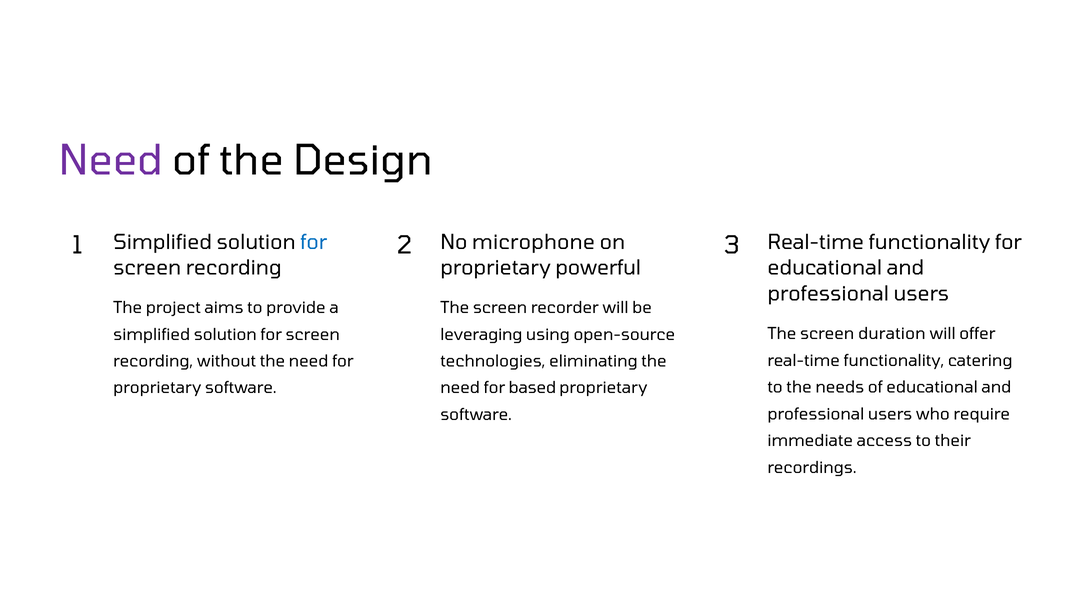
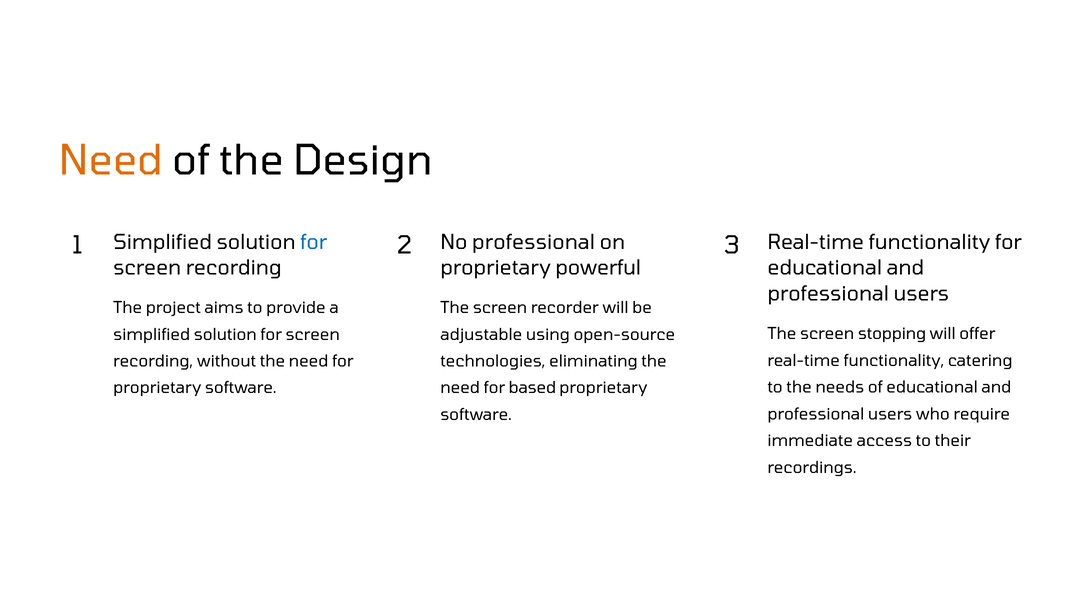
Need colour: purple -> orange (111, 161)
No microphone: microphone -> professional (534, 243)
duration: duration -> stopping (892, 334)
leveraging: leveraging -> adjustable (481, 335)
